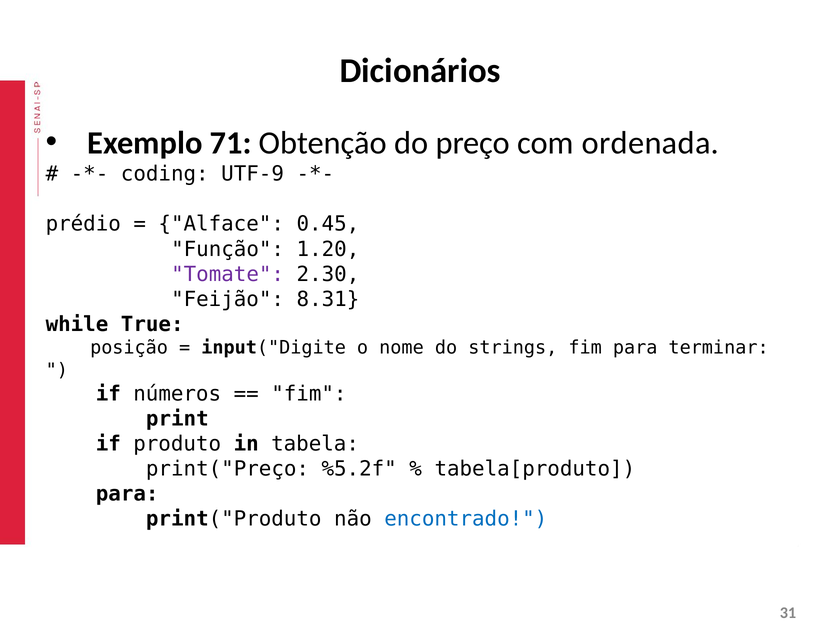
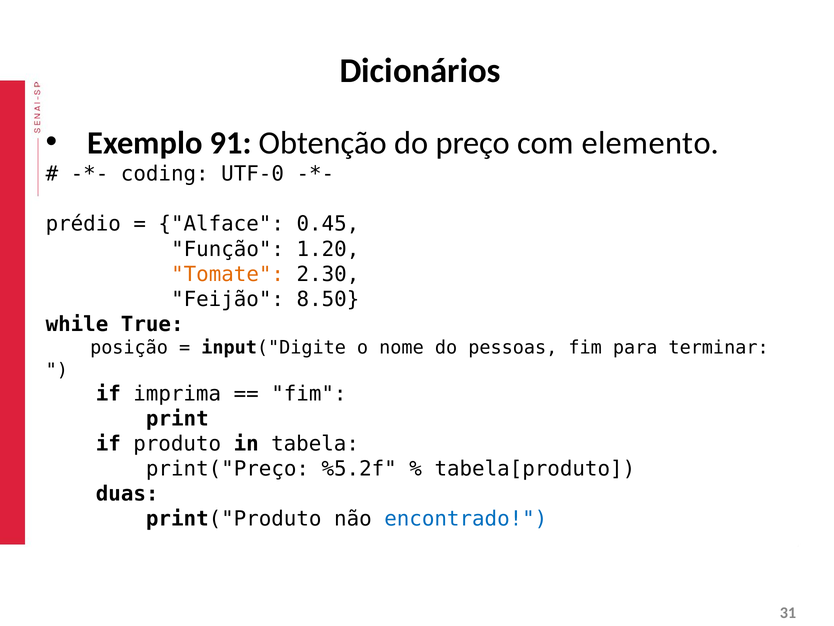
71: 71 -> 91 (231, 143)
ordenada: ordenada -> elemento (650, 143)
UTF-9: UTF-9 -> UTF-0 (253, 174)
Tomate colour: purple -> orange (228, 274)
8.31: 8.31 -> 8.50 (328, 299)
strings: strings -> pessoas (513, 347)
números: números -> imprima (177, 393)
para: para -> duas (127, 494)
